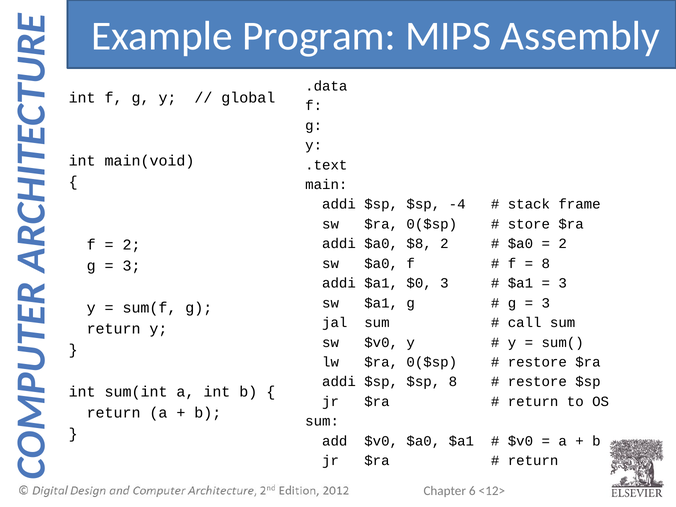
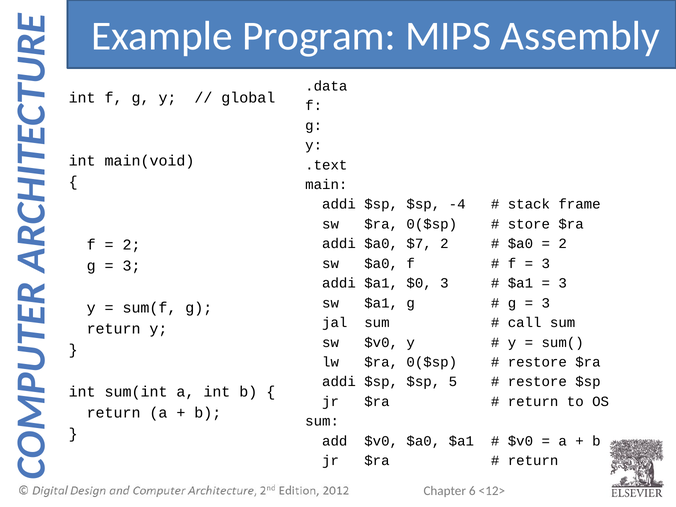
$8: $8 -> $7 (419, 244)
8: 8 -> 3 (546, 263)
$sp 8: 8 -> 5 (453, 382)
